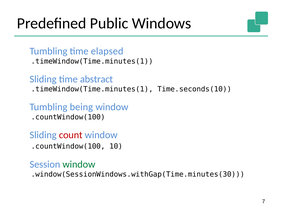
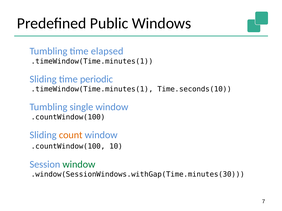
abstract: abstract -> periodic (96, 79)
being: being -> single (81, 107)
count colour: red -> orange (71, 135)
